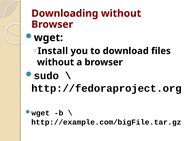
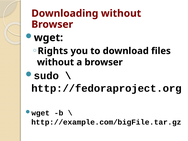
Install: Install -> Rights (53, 51)
